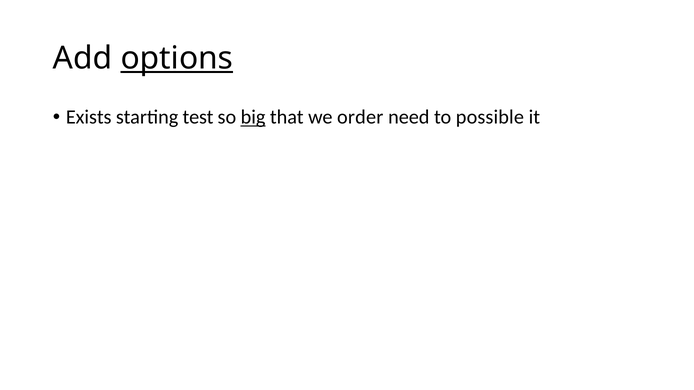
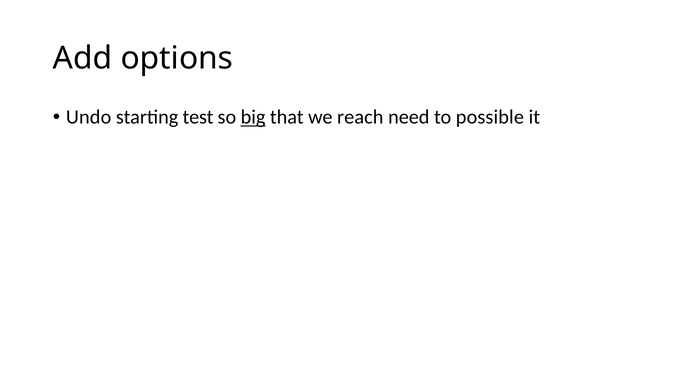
options underline: present -> none (177, 58)
Exists: Exists -> Undo (89, 117)
order: order -> reach (360, 117)
